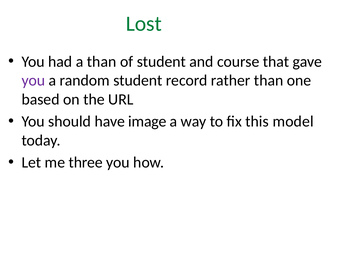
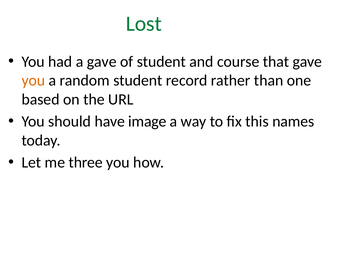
a than: than -> gave (102, 61)
you colour: purple -> orange (33, 80)
model: model -> names (293, 121)
